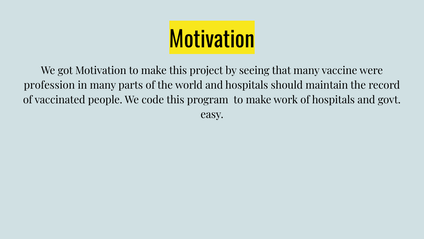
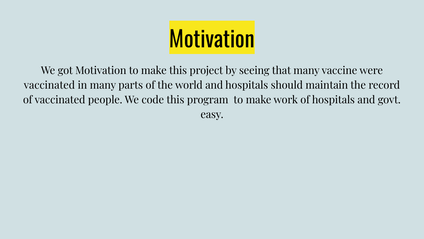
profession: profession -> vaccinated (49, 85)
